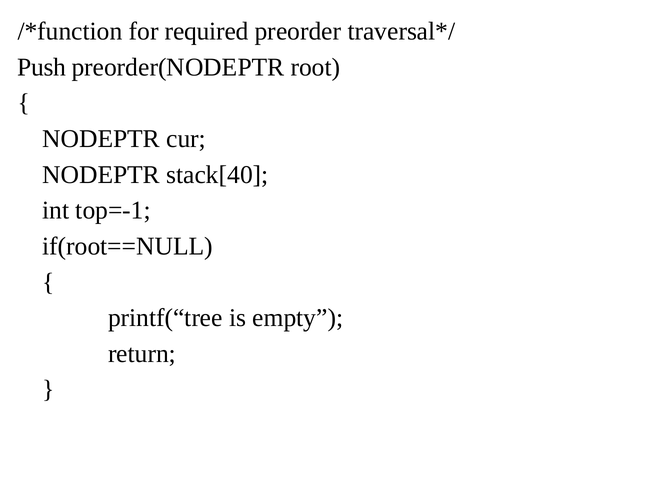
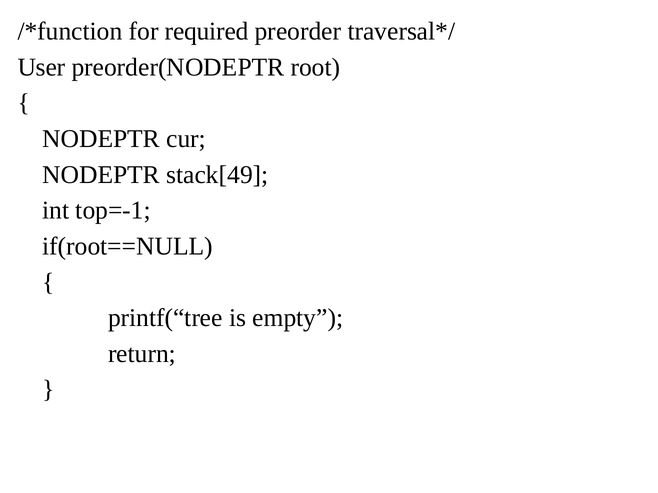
Push: Push -> User (41, 67)
stack[40: stack[40 -> stack[49 (217, 175)
